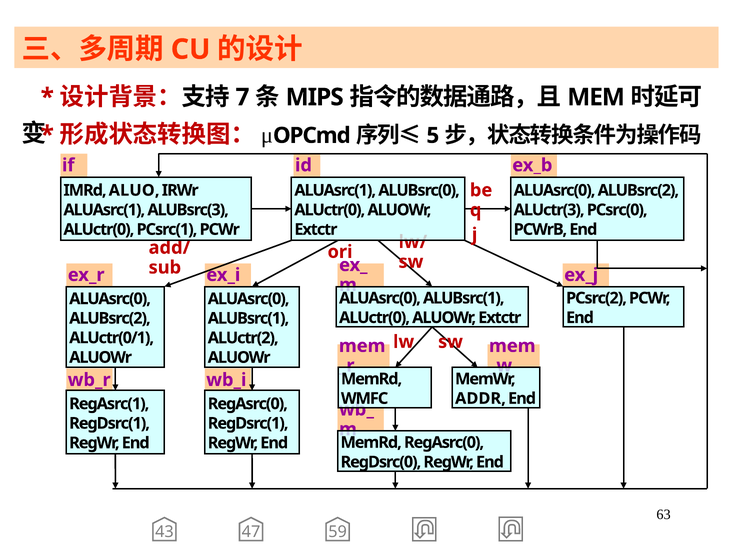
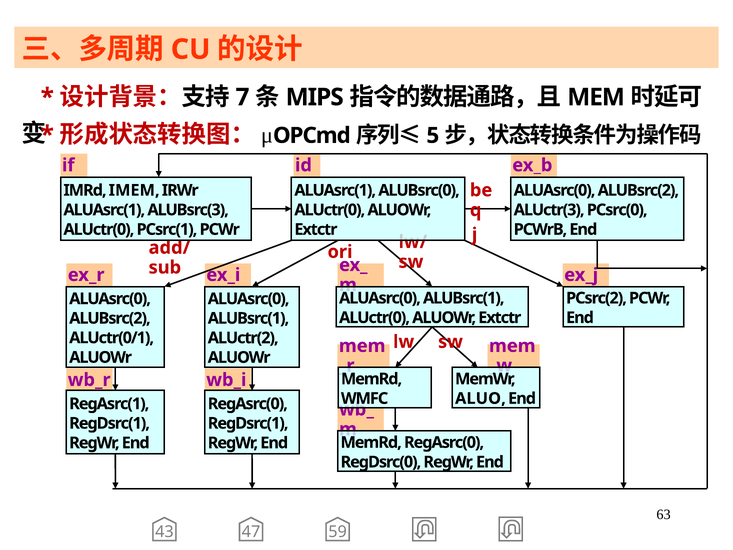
ALUO: ALUO -> IMEM (134, 190)
ADDR: ADDR -> ALUO (480, 398)
